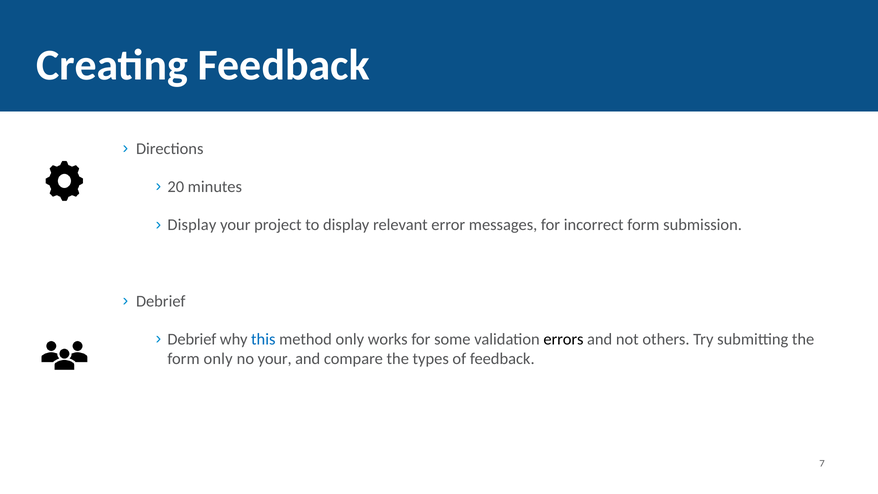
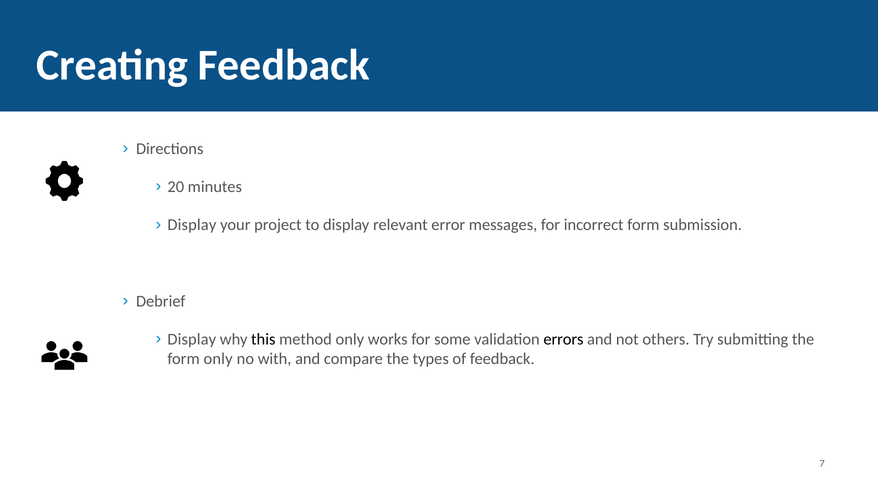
Debrief: Debrief -> Display (192, 339)
this colour: blue -> black (263, 339)
no your: your -> with (275, 359)
